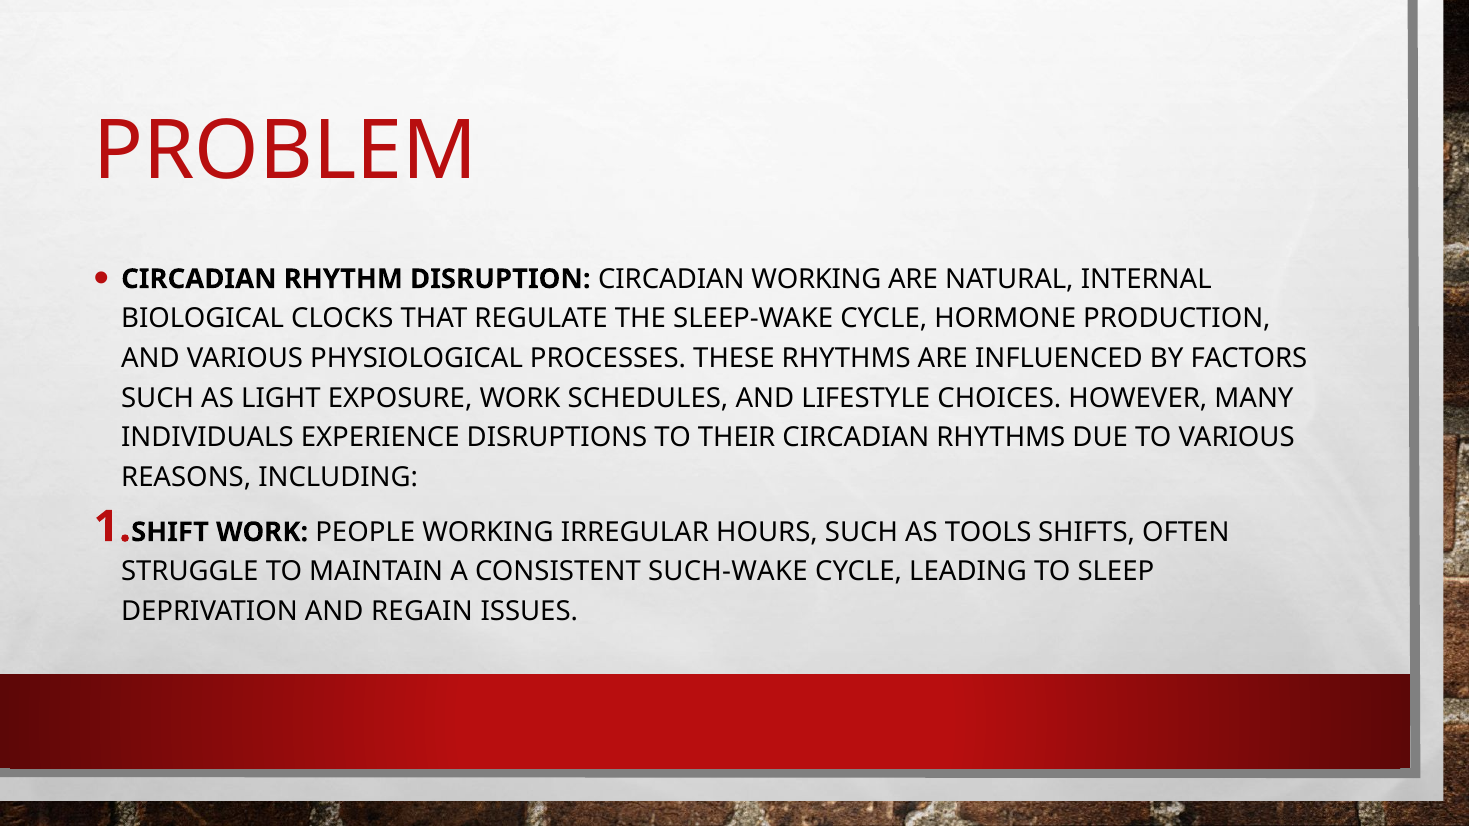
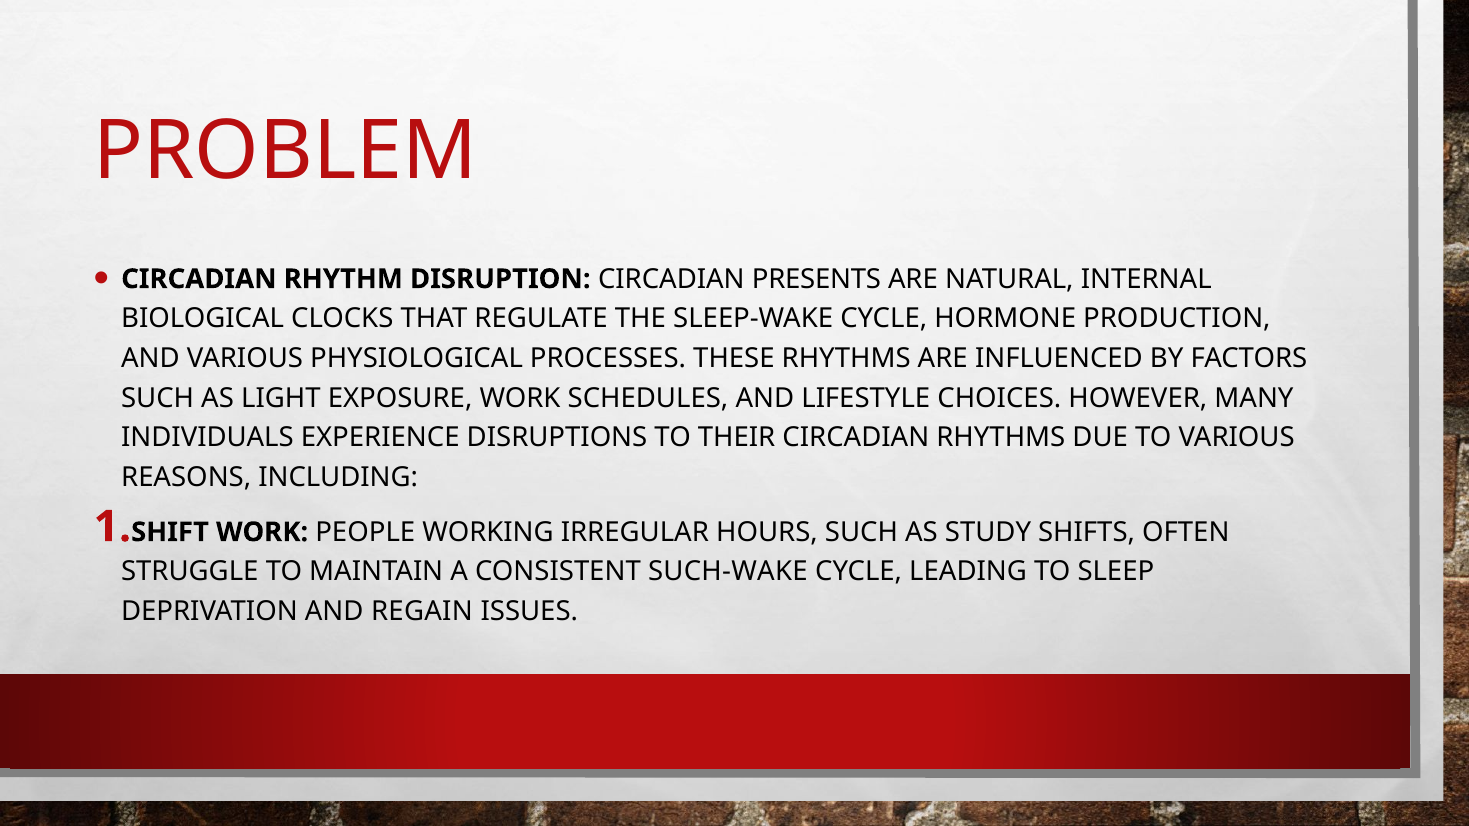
CIRCADIAN WORKING: WORKING -> PRESENTS (816, 279)
TOOLS: TOOLS -> STUDY (988, 532)
